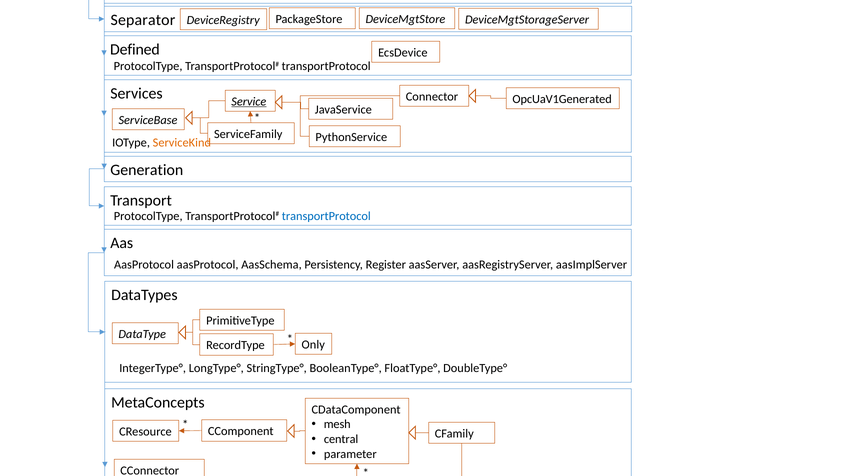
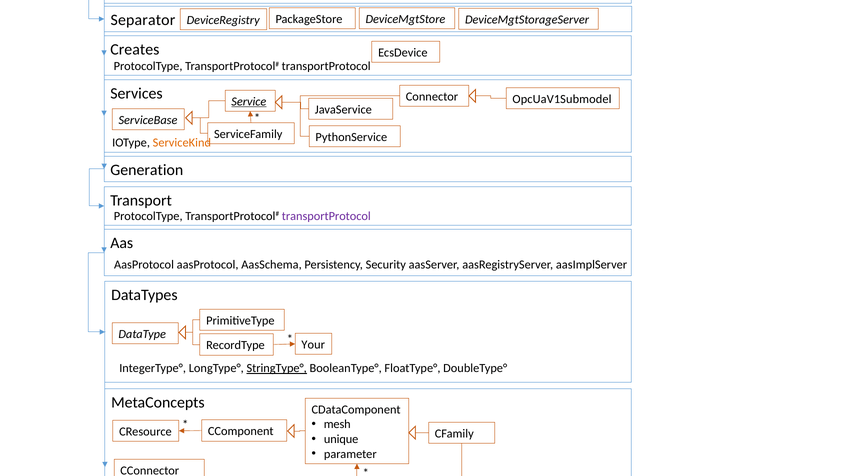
Defined: Defined -> Creates (135, 49)
OpcUaV1Generated: OpcUaV1Generated -> OpcUaV1Submodel (562, 99)
transportProtocol colour: blue -> purple (326, 216)
Register: Register -> Security (386, 264)
Only: Only -> Your (313, 345)
StringType° underline: none -> present (277, 368)
central: central -> unique (341, 439)
